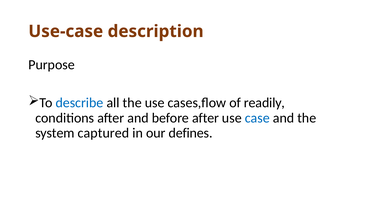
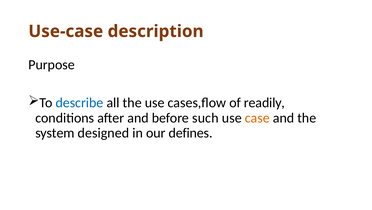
before after: after -> such (205, 117)
case colour: blue -> orange (257, 117)
captured: captured -> designed (103, 133)
